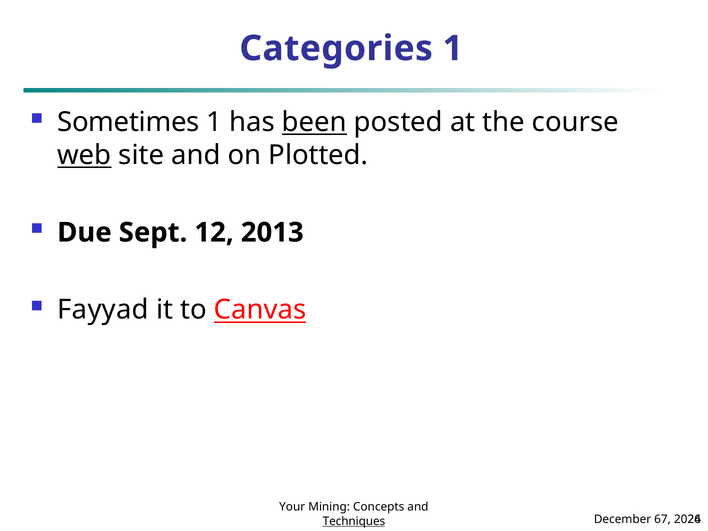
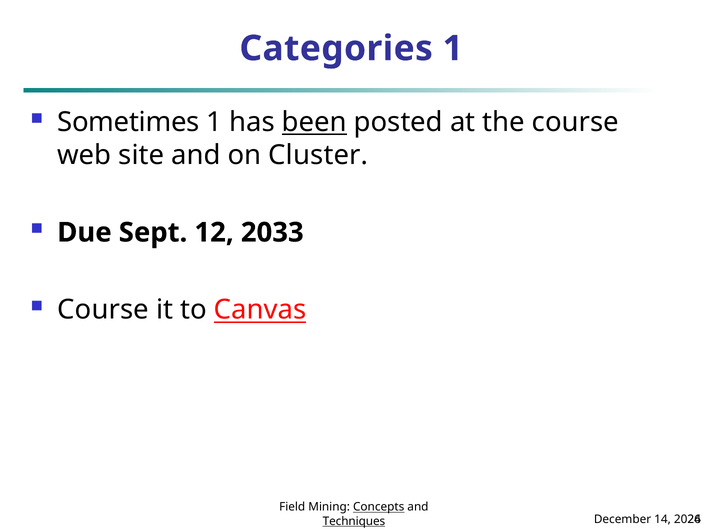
web underline: present -> none (84, 155)
Plotted: Plotted -> Cluster (318, 155)
2013: 2013 -> 2033 (272, 232)
Fayyad: Fayyad -> Course (103, 310)
Your: Your -> Field (292, 507)
Concepts underline: none -> present (379, 507)
67: 67 -> 14 (663, 519)
